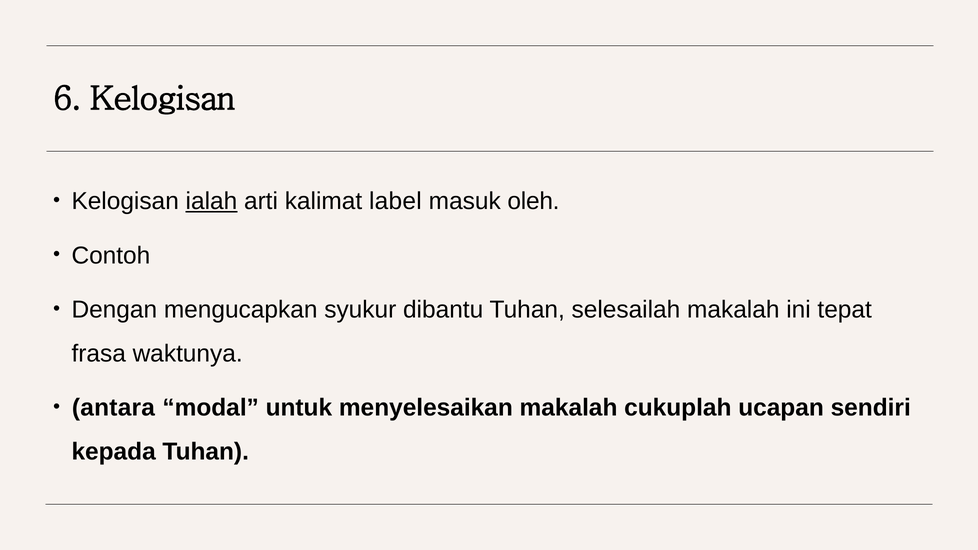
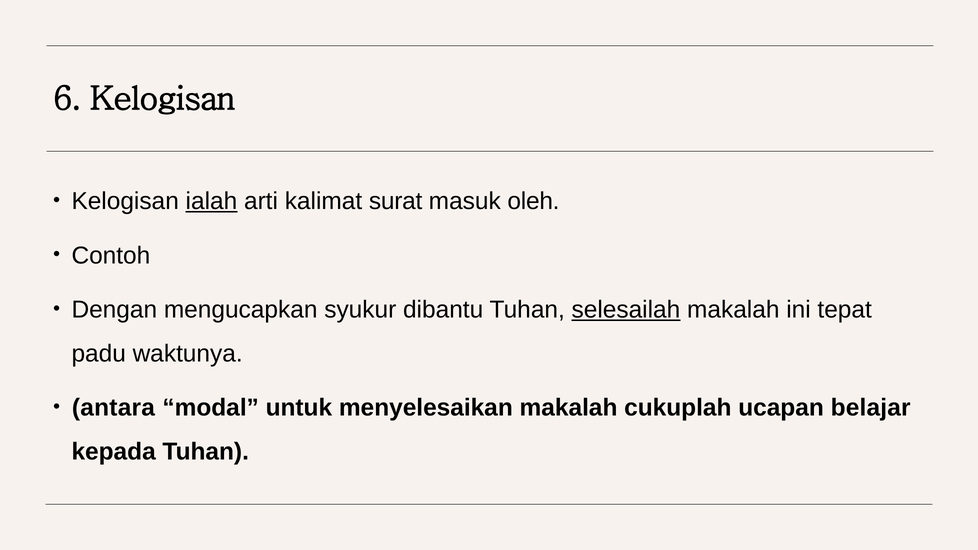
label: label -> surat (396, 201)
selesailah underline: none -> present (626, 310)
frasa: frasa -> padu (99, 354)
sendiri: sendiri -> belajar (871, 408)
